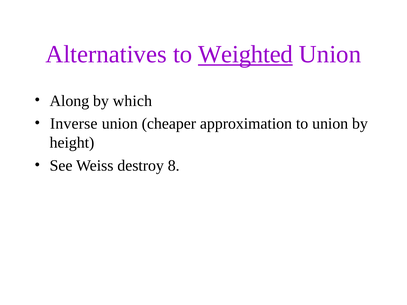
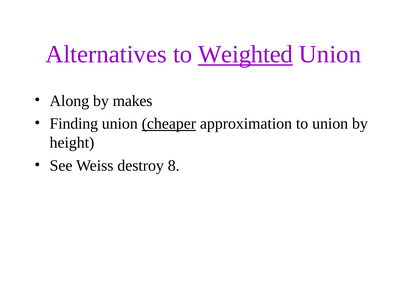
which: which -> makes (133, 101)
Inverse: Inverse -> Finding (74, 124)
cheaper underline: none -> present (169, 124)
